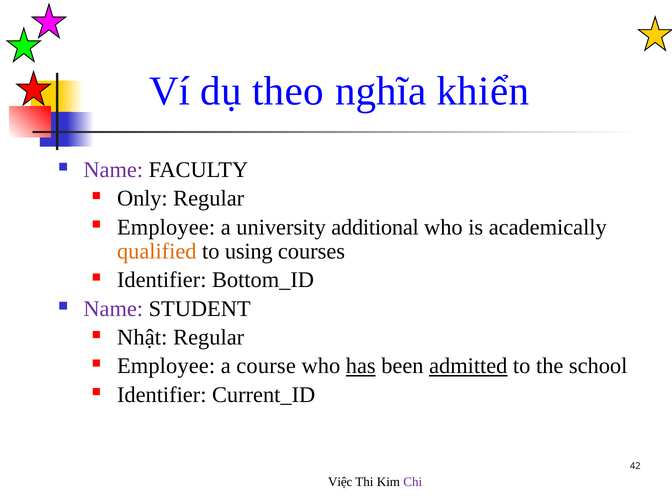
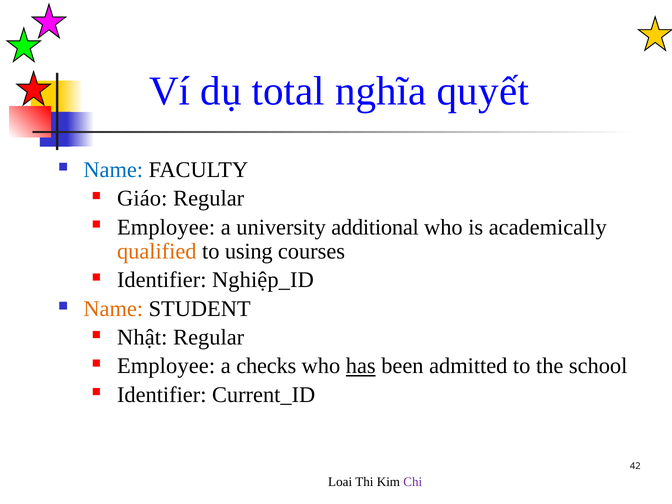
theo: theo -> total (288, 91)
khiển: khiển -> quyết (483, 91)
Name colour: purple -> blue (113, 170)
Only: Only -> Giáo (142, 199)
Bottom_ID: Bottom_ID -> Nghiệp_ID (263, 280)
Name colour: purple -> orange (113, 309)
course: course -> checks (266, 366)
admitted underline: present -> none (468, 366)
Việc: Việc -> Loai (340, 482)
